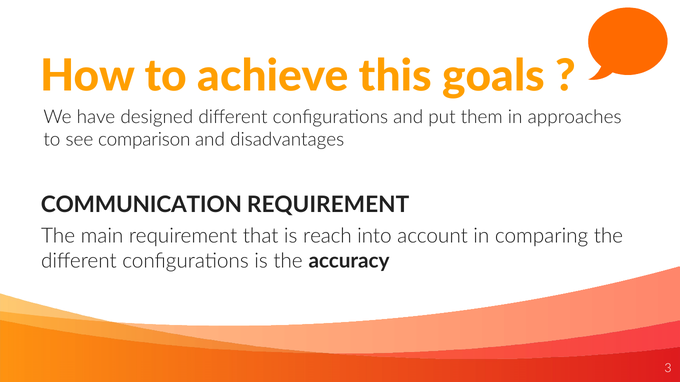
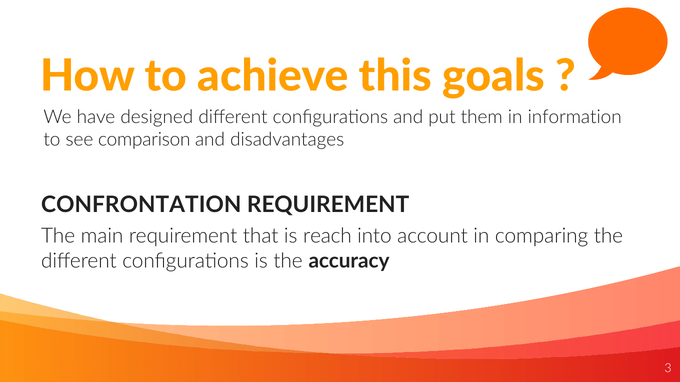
approaches: approaches -> information (575, 117)
COMMUNICATION: COMMUNICATION -> CONFRONTATION (141, 205)
